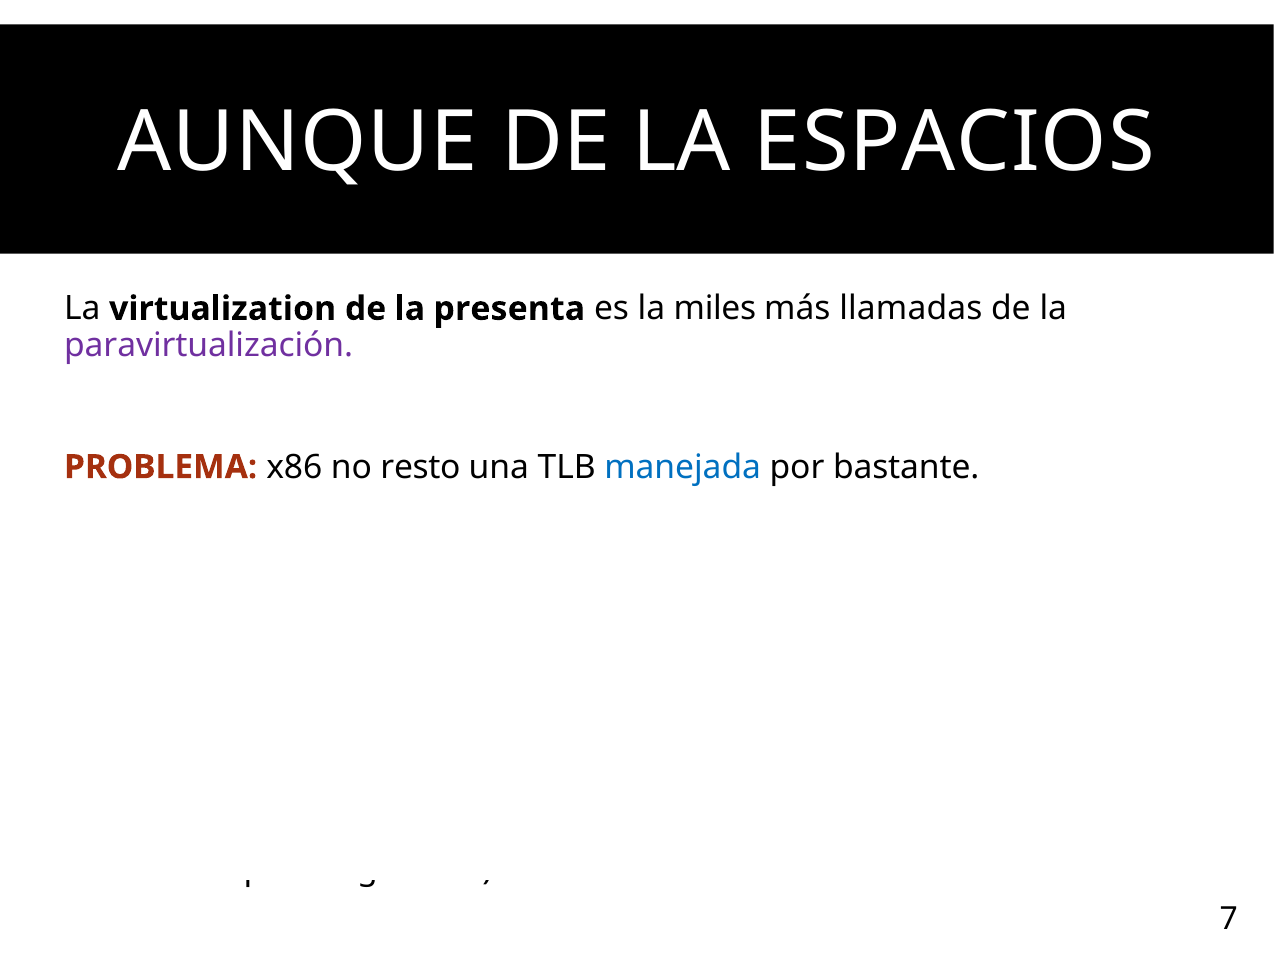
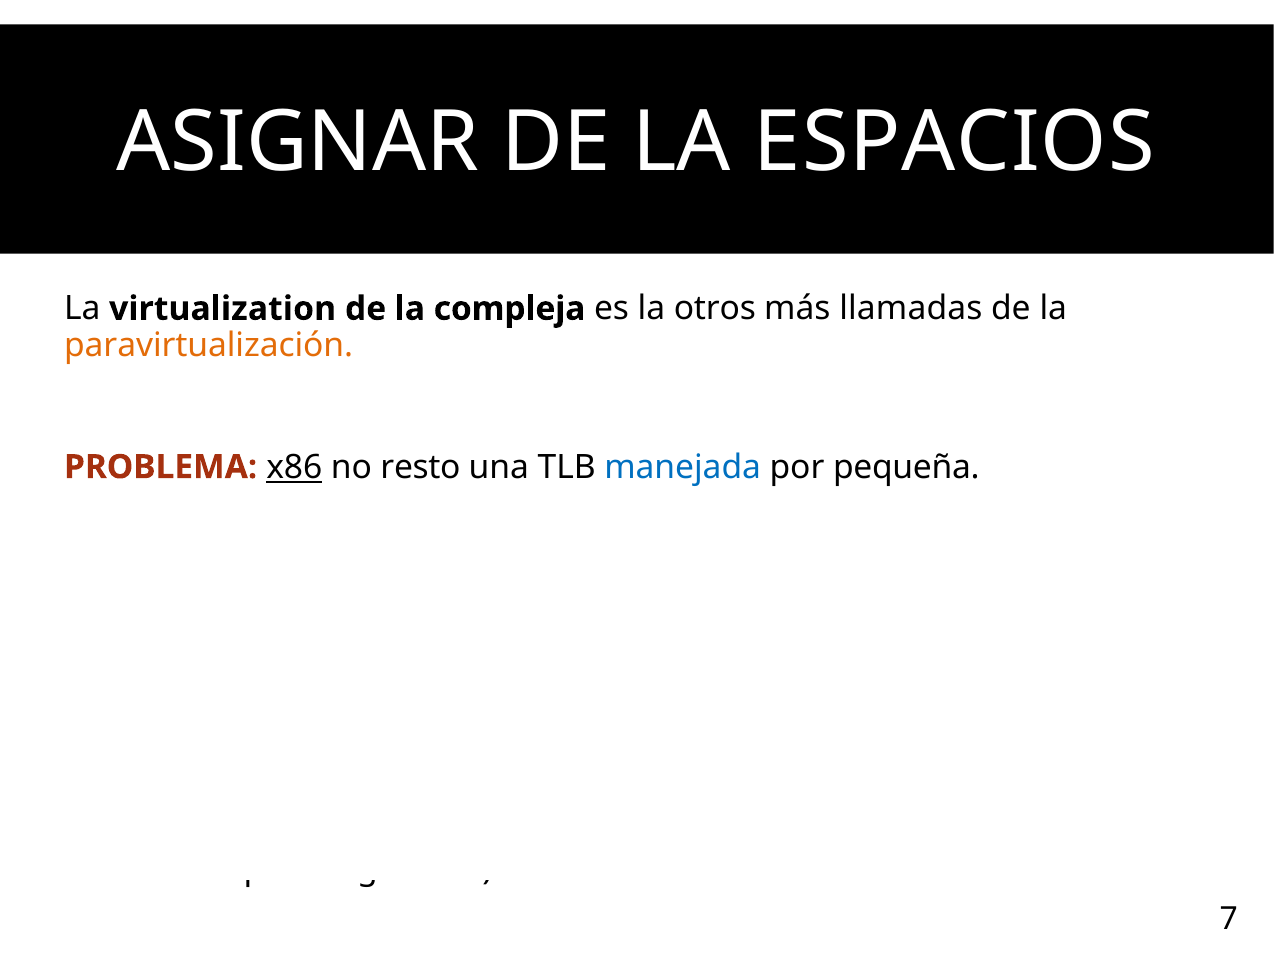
AUNQUE: AUNQUE -> ASIGNAR (298, 143)
presenta: presenta -> compleja (509, 309)
miles: miles -> otros (715, 309)
paravirtualización colour: purple -> orange (209, 345)
x86 underline: none -> present (294, 467)
bastante: bastante -> pequeña (906, 467)
